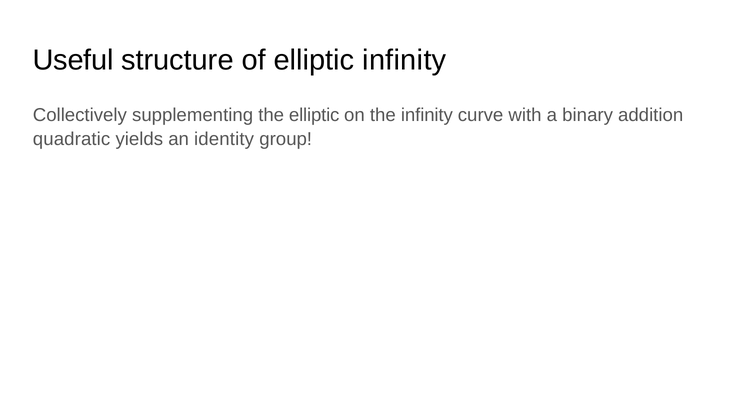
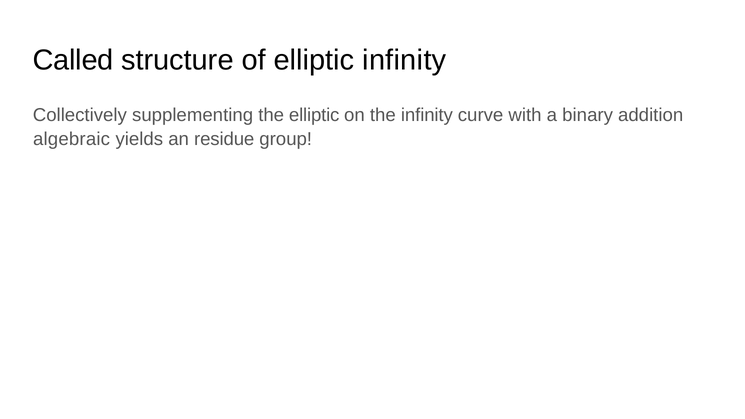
Useful: Useful -> Called (73, 60)
quadratic: quadratic -> algebraic (72, 139)
identity: identity -> residue (224, 139)
